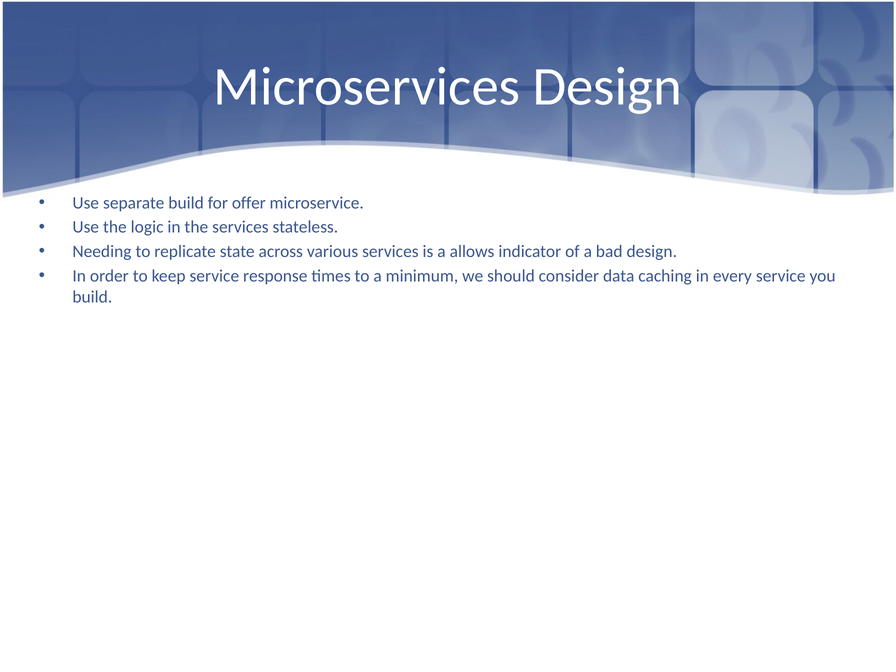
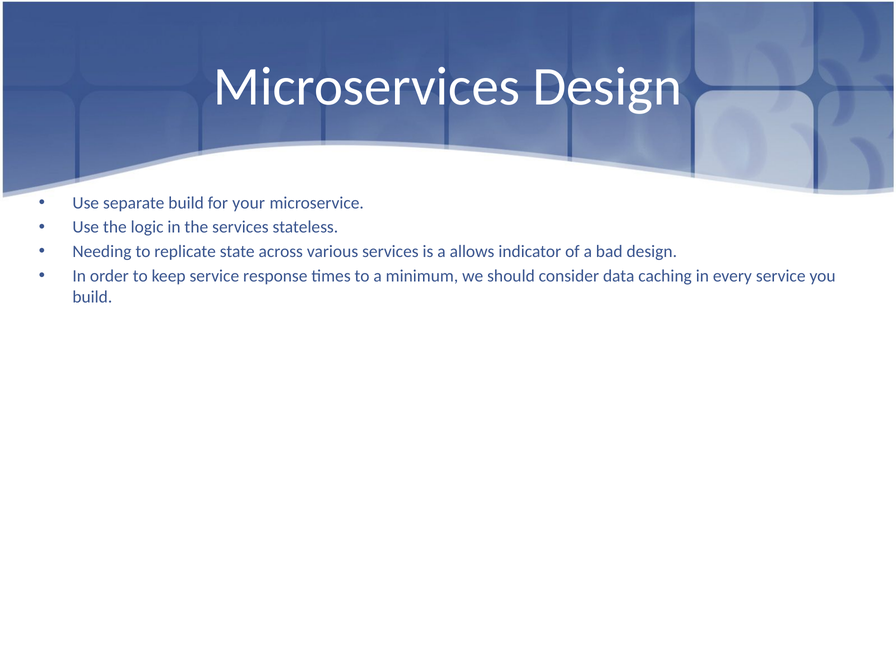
offer: offer -> your (249, 203)
